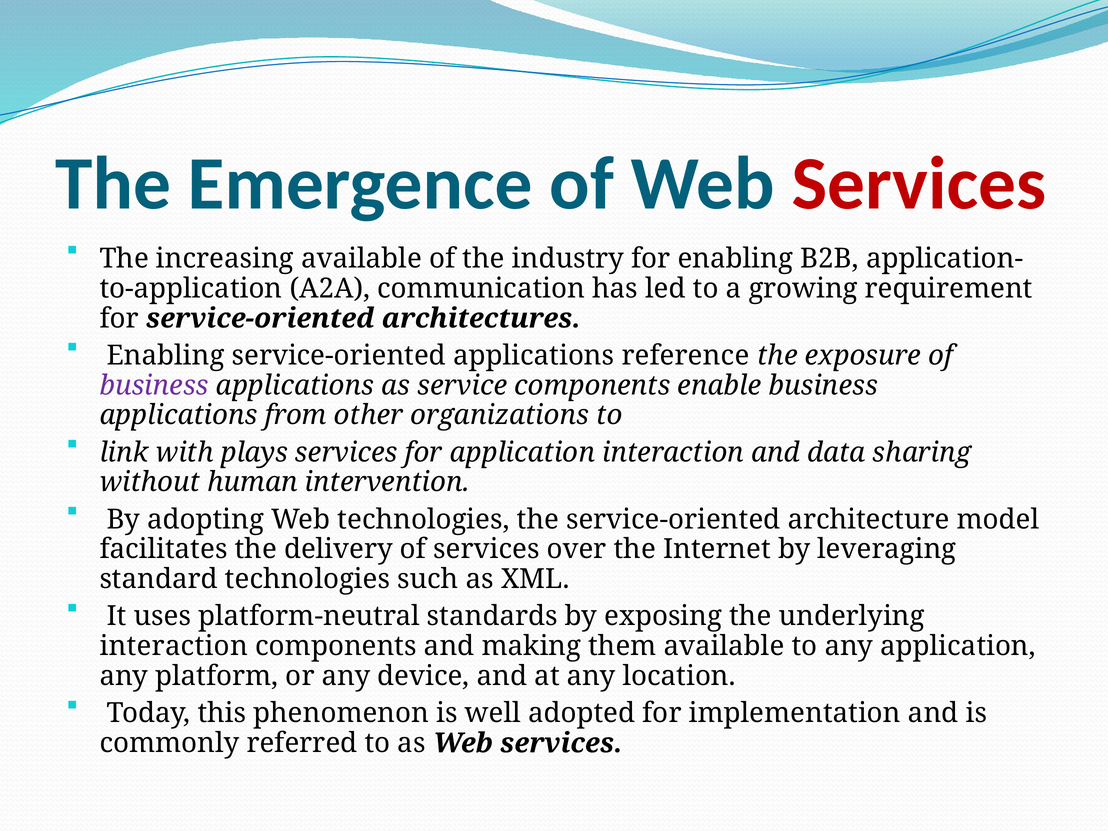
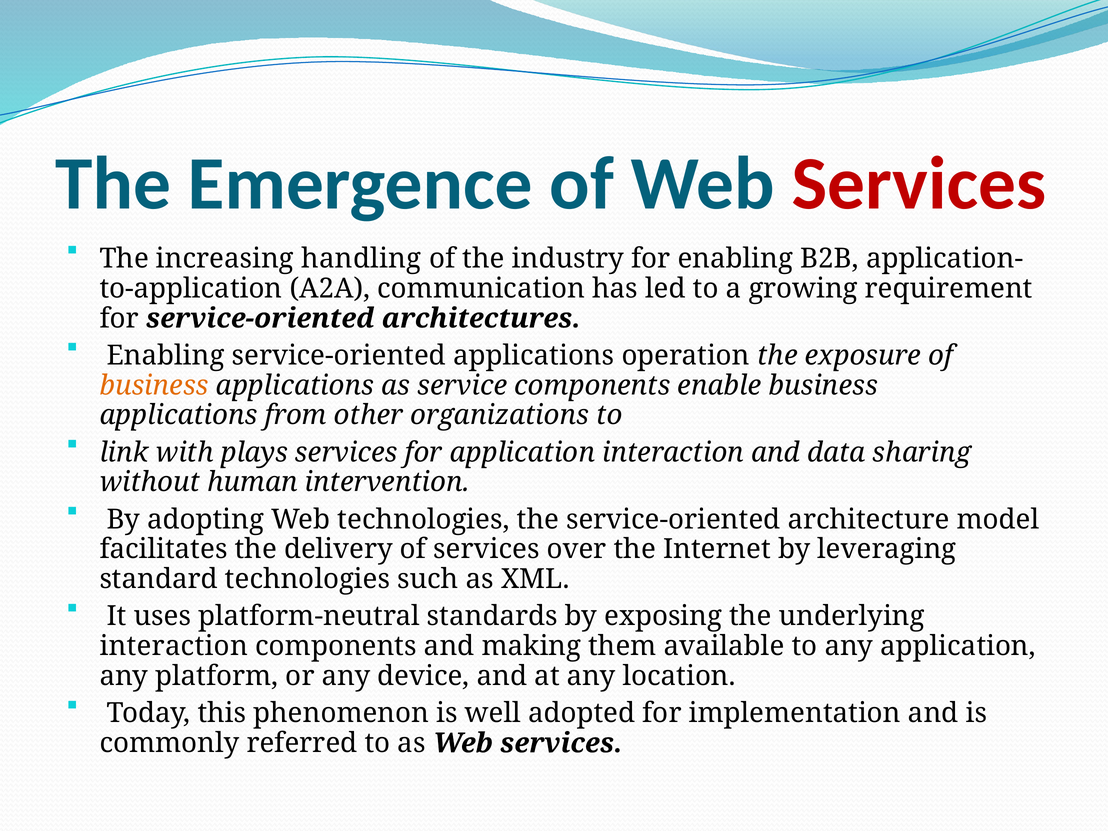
increasing available: available -> handling (361, 259)
reference: reference -> operation (686, 355)
business colour: purple -> orange (154, 385)
